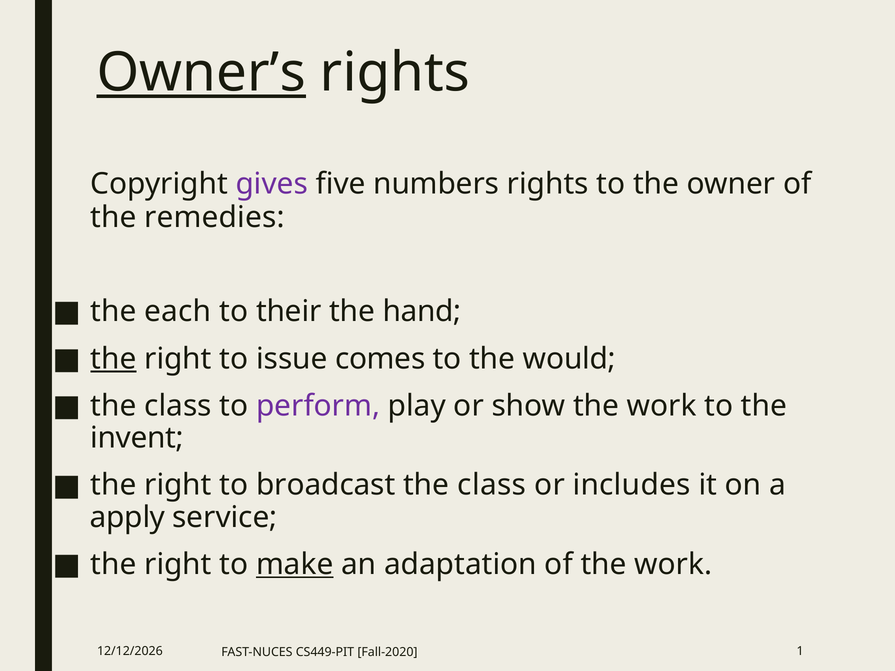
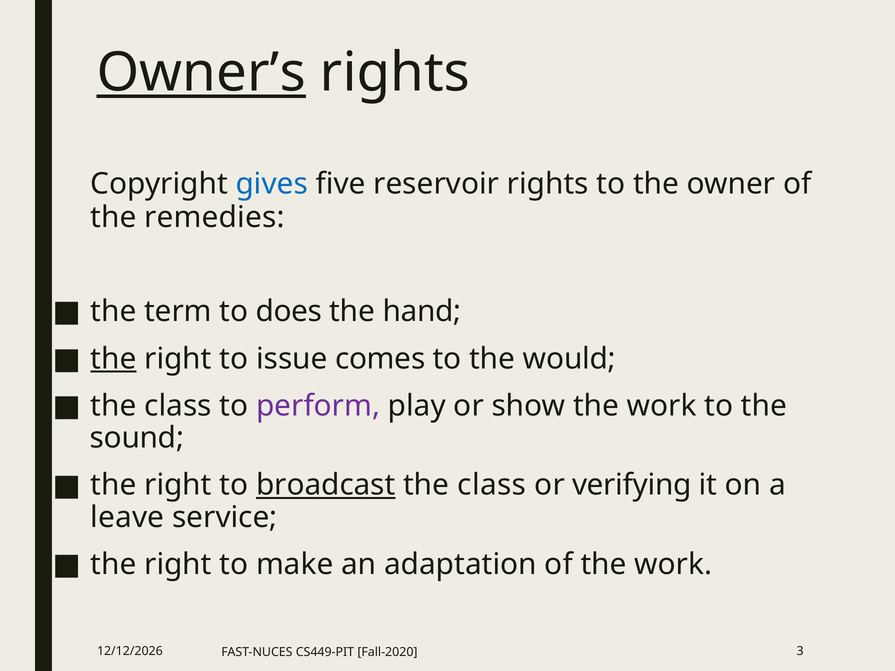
gives colour: purple -> blue (272, 184)
numbers: numbers -> reservoir (436, 184)
each: each -> term (178, 312)
their: their -> does (289, 312)
invent: invent -> sound (137, 438)
broadcast underline: none -> present (326, 485)
includes: includes -> verifying (632, 485)
apply: apply -> leave (127, 517)
make underline: present -> none (295, 565)
1: 1 -> 3 (800, 651)
